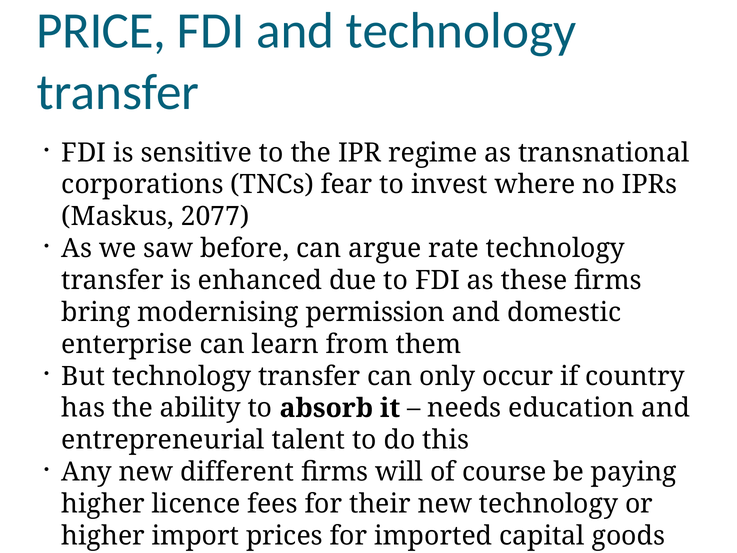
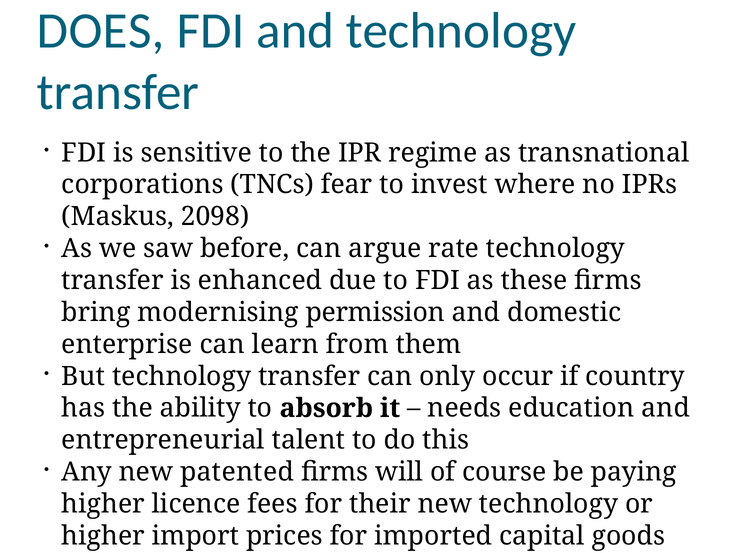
PRICE: PRICE -> DOES (101, 31)
2077: 2077 -> 2098 (215, 217)
different: different -> patented (237, 472)
